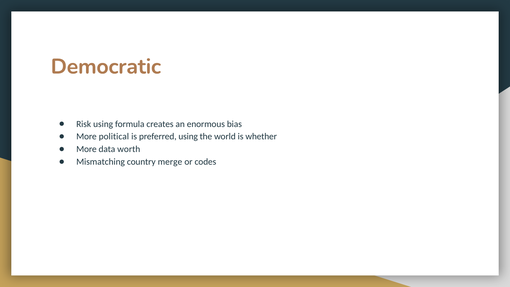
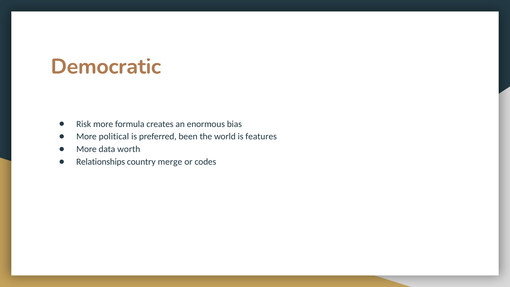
Risk using: using -> more (103, 124)
preferred using: using -> been (188, 137)
whether: whether -> features (261, 137)
Mismatching: Mismatching -> Relationships (101, 162)
